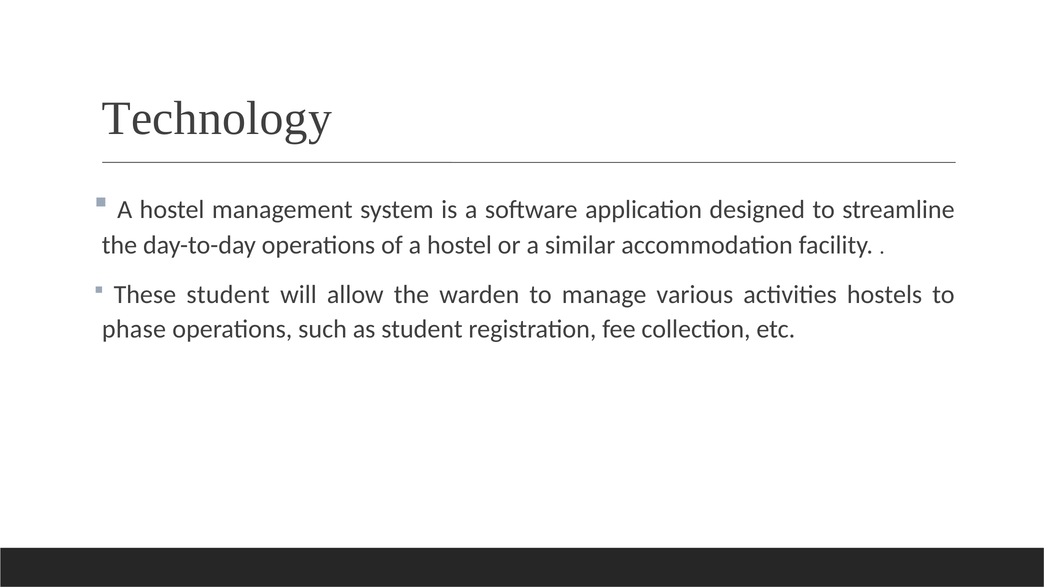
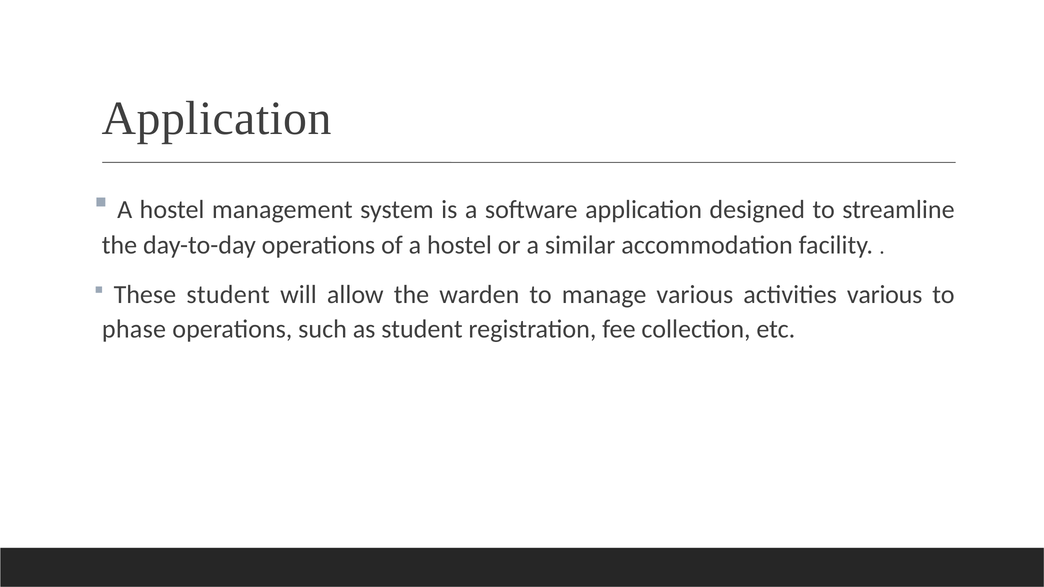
Technology: Technology -> Application (217, 119)
activities hostels: hostels -> various (885, 295)
